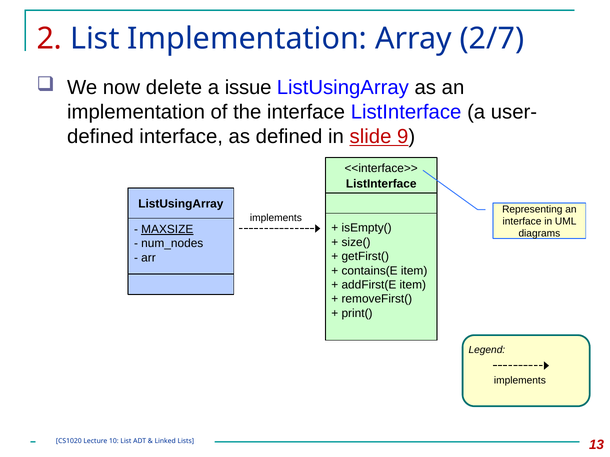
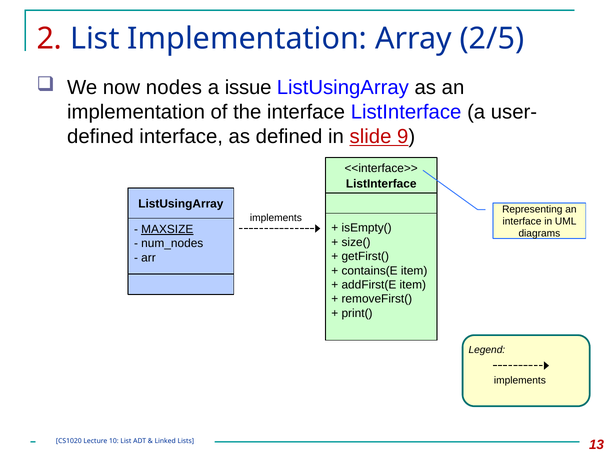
2/7: 2/7 -> 2/5 (492, 39)
delete: delete -> nodes (174, 88)
